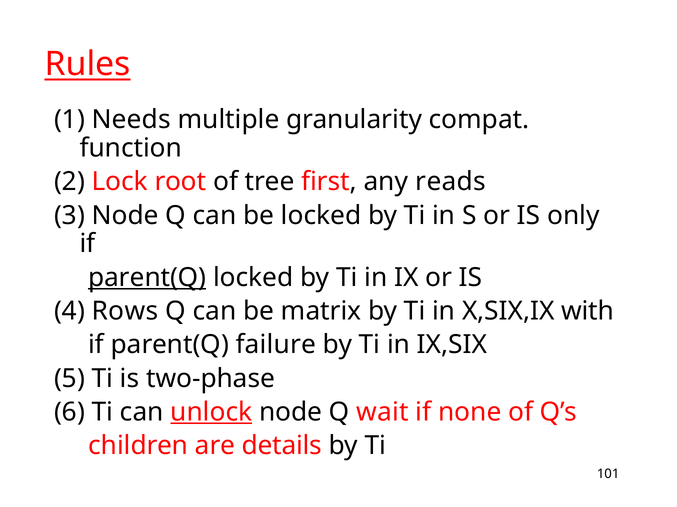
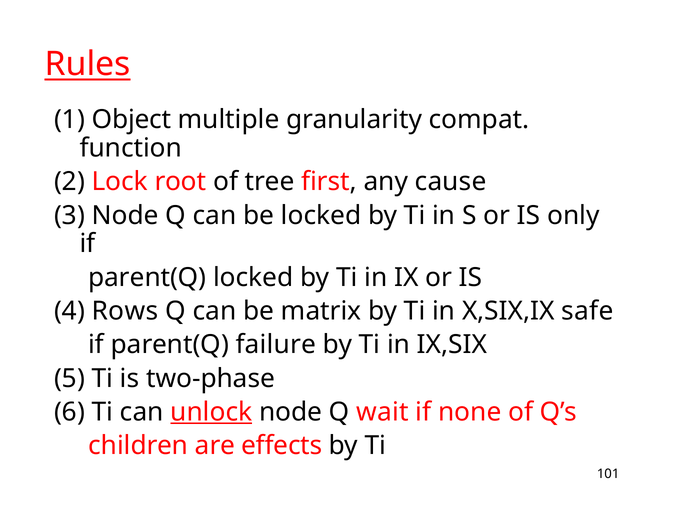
Needs: Needs -> Object (131, 120)
reads: reads -> cause (451, 182)
parent(Q underline: present -> none (147, 278)
with: with -> safe (587, 312)
details: details -> effects (282, 446)
